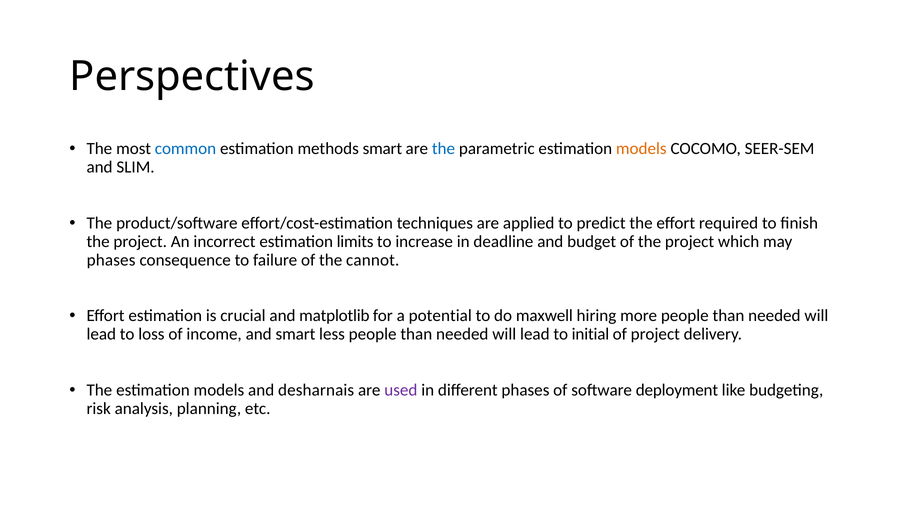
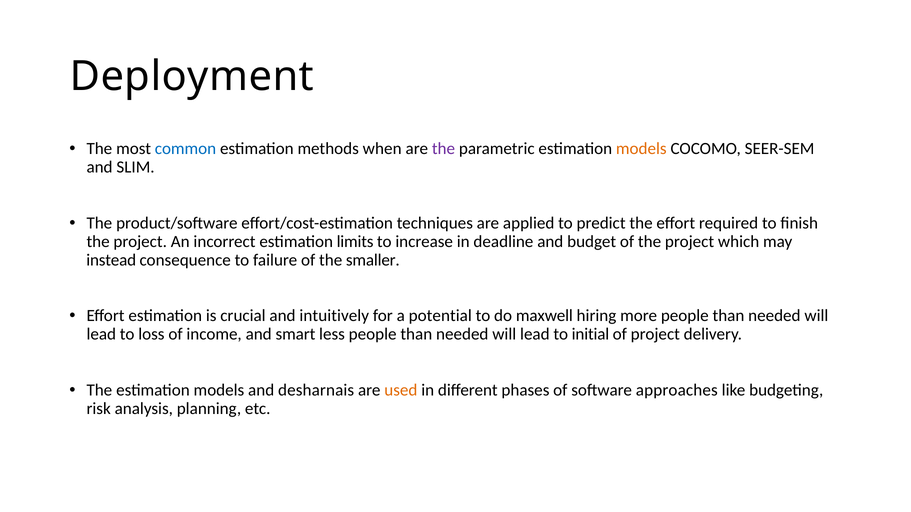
Perspectives: Perspectives -> Deployment (192, 77)
methods smart: smart -> when (382, 149)
the colour: blue -> purple (443, 149)
phases: phases -> instead (111, 260)
cannot: cannot -> smaller (373, 260)
matplotlib: matplotlib -> intuitively (334, 316)
used colour: purple -> orange (401, 390)
deployment: deployment -> approaches (677, 390)
